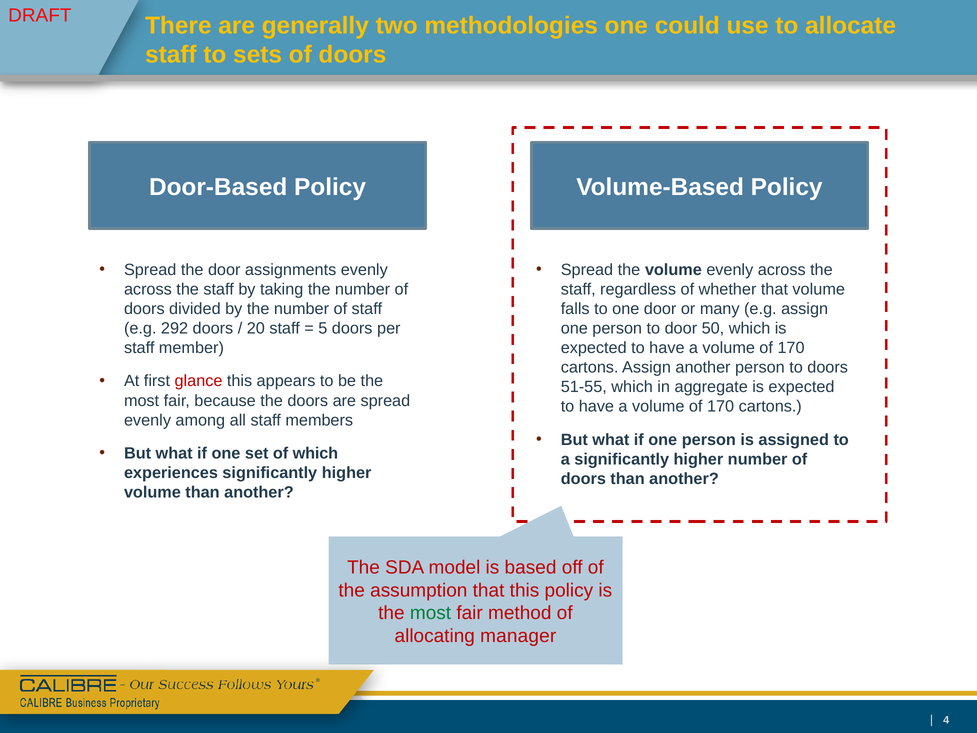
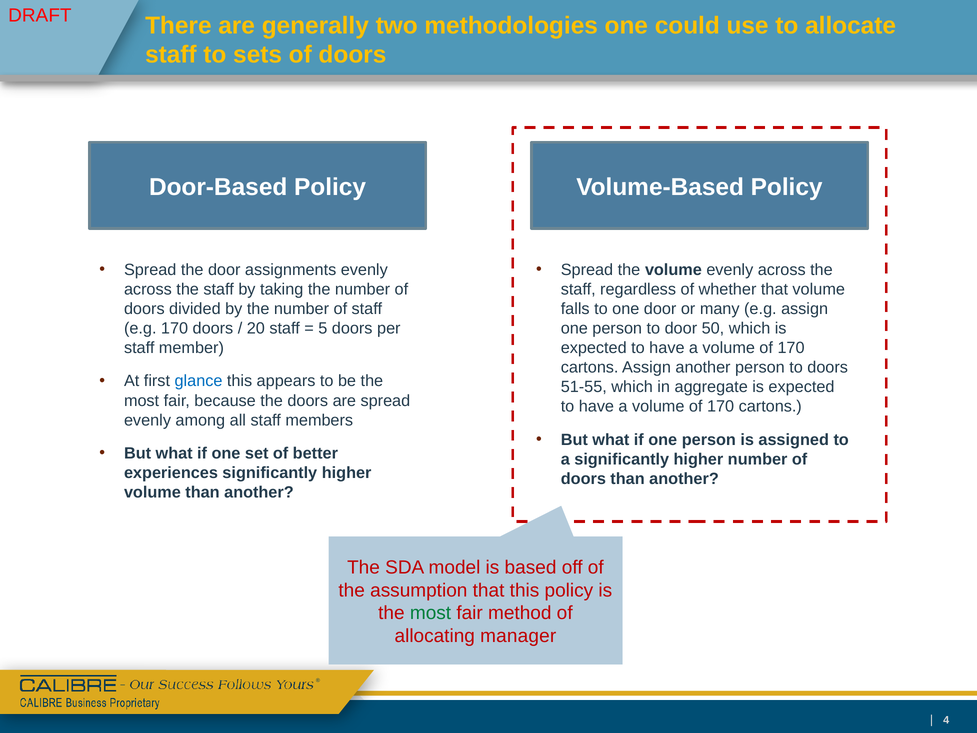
e.g 292: 292 -> 170 (175, 328)
glance colour: red -> blue (199, 381)
of which: which -> better (315, 453)
